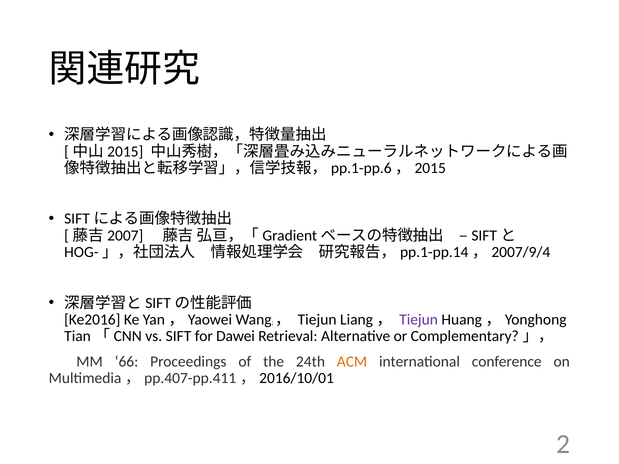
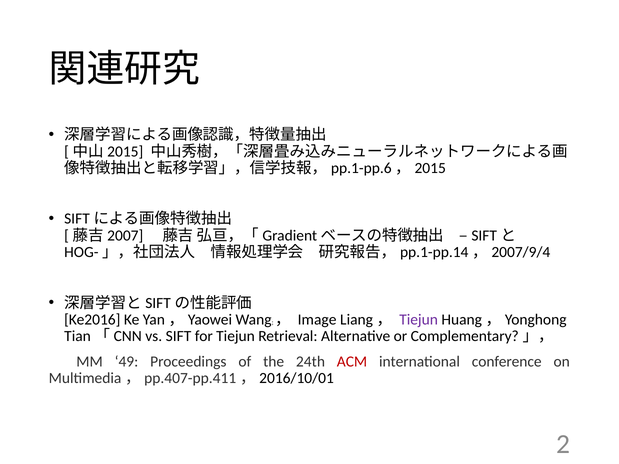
Tiejun: Tiejun -> Image (317, 320)
for Dawei: Dawei -> Tiejun (236, 337)
66: 66 -> 49 (126, 362)
ACM colour: orange -> red (352, 362)
